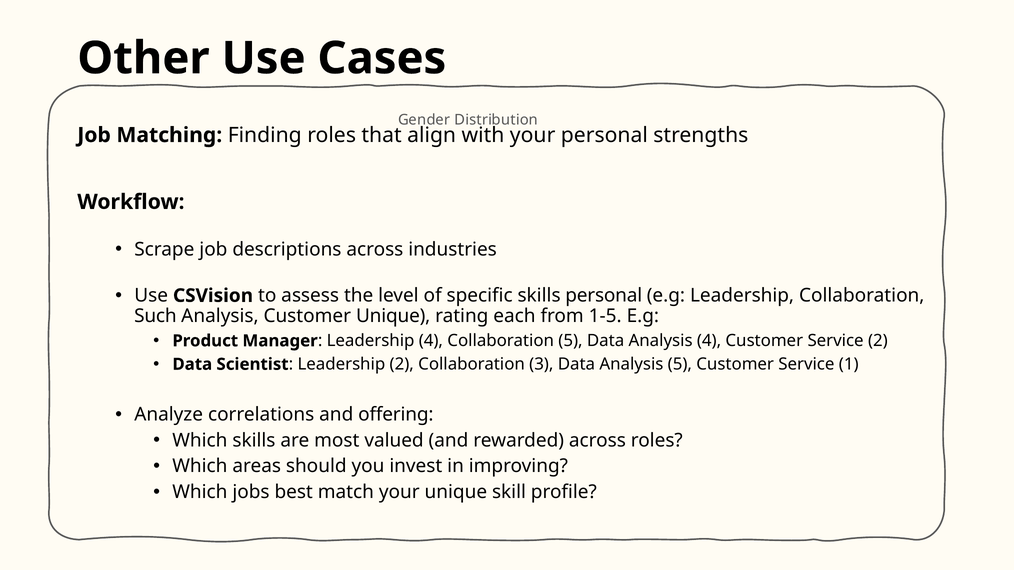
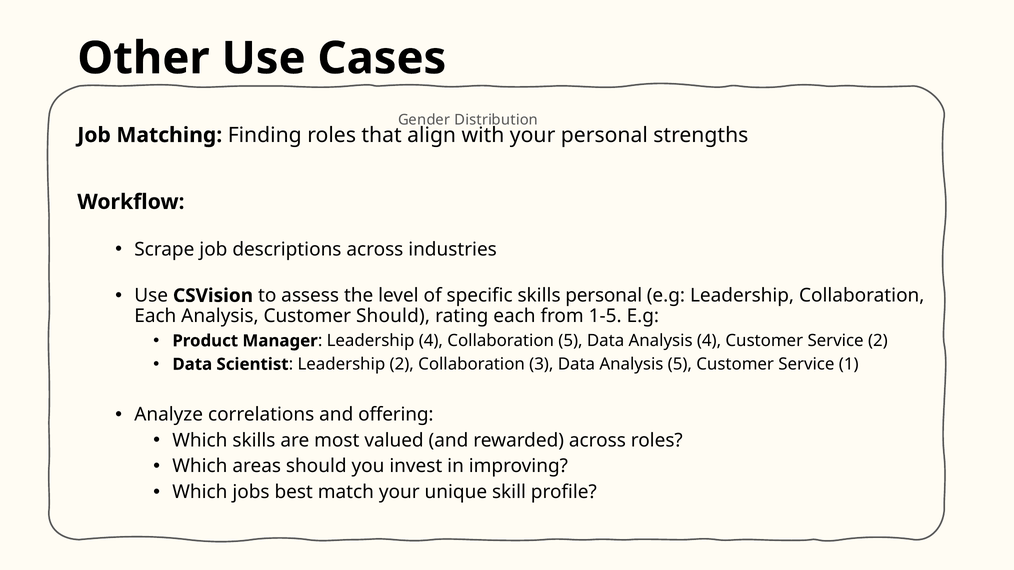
Such: Such -> Each (155, 316)
Customer Unique: Unique -> Should (393, 316)
